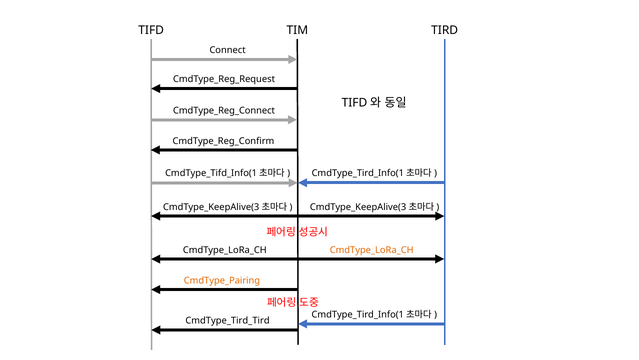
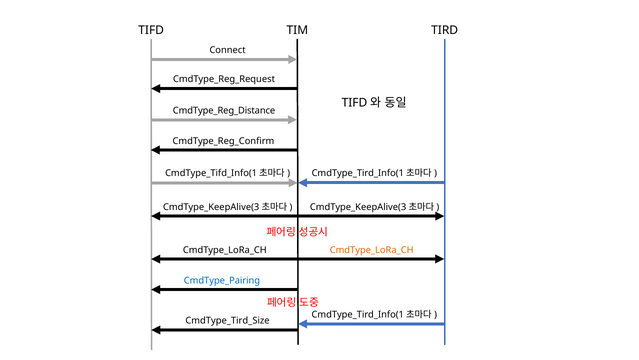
CmdType_Reg_Connect: CmdType_Reg_Connect -> CmdType_Reg_Distance (224, 110)
CmdType_Pairing colour: orange -> blue (222, 280)
CmdType_Tird_Tird: CmdType_Tird_Tird -> CmdType_Tird_Size (228, 320)
